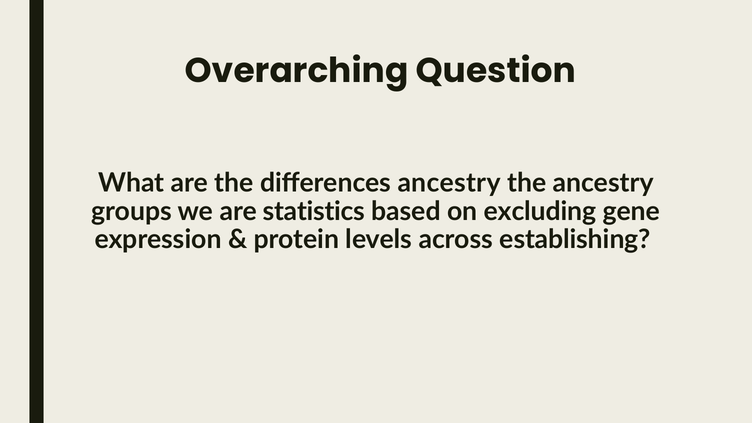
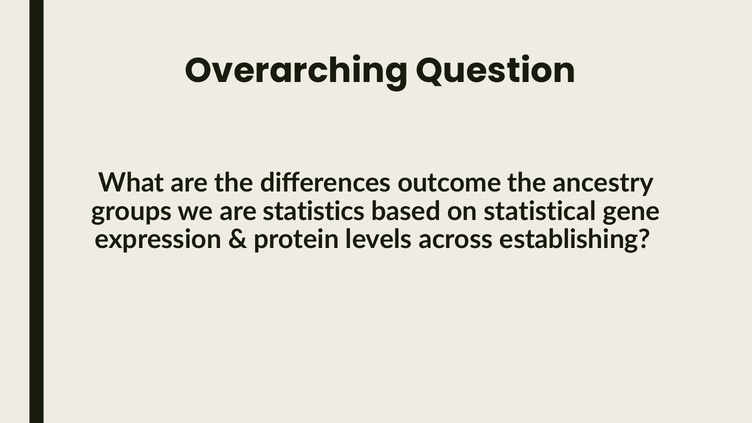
differences ancestry: ancestry -> outcome (449, 183)
excluding: excluding -> statistical (540, 211)
